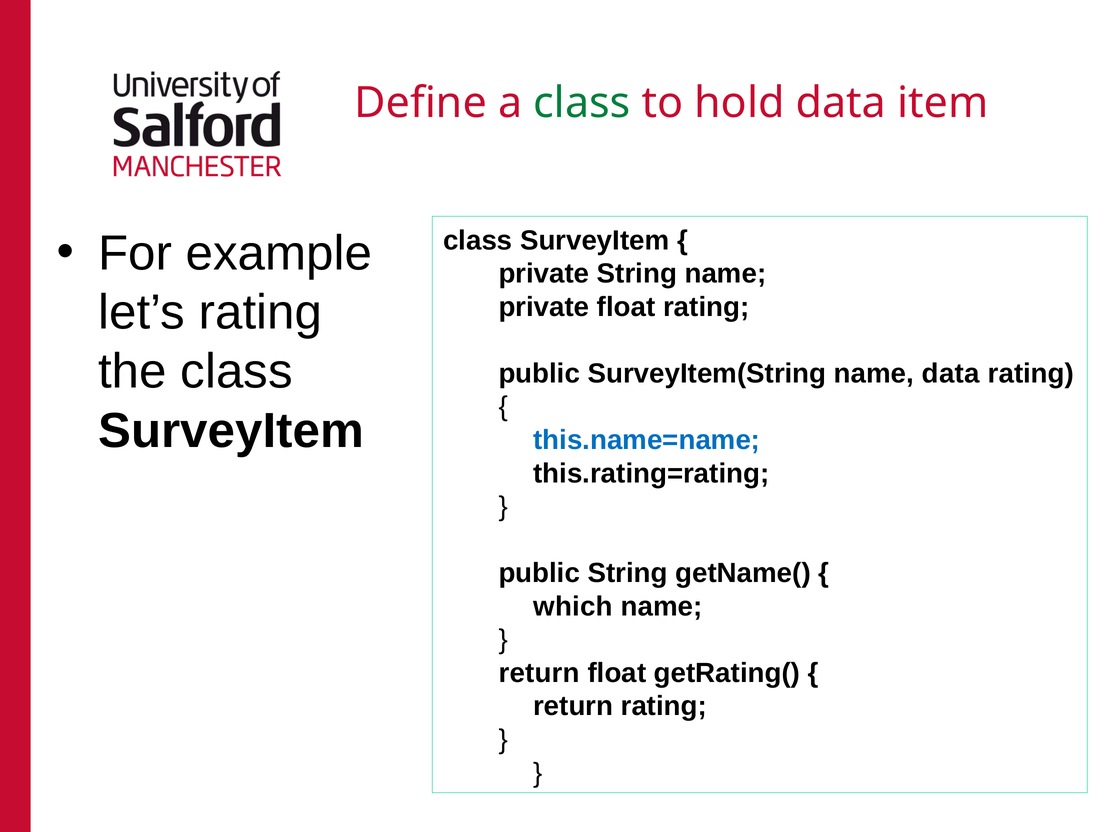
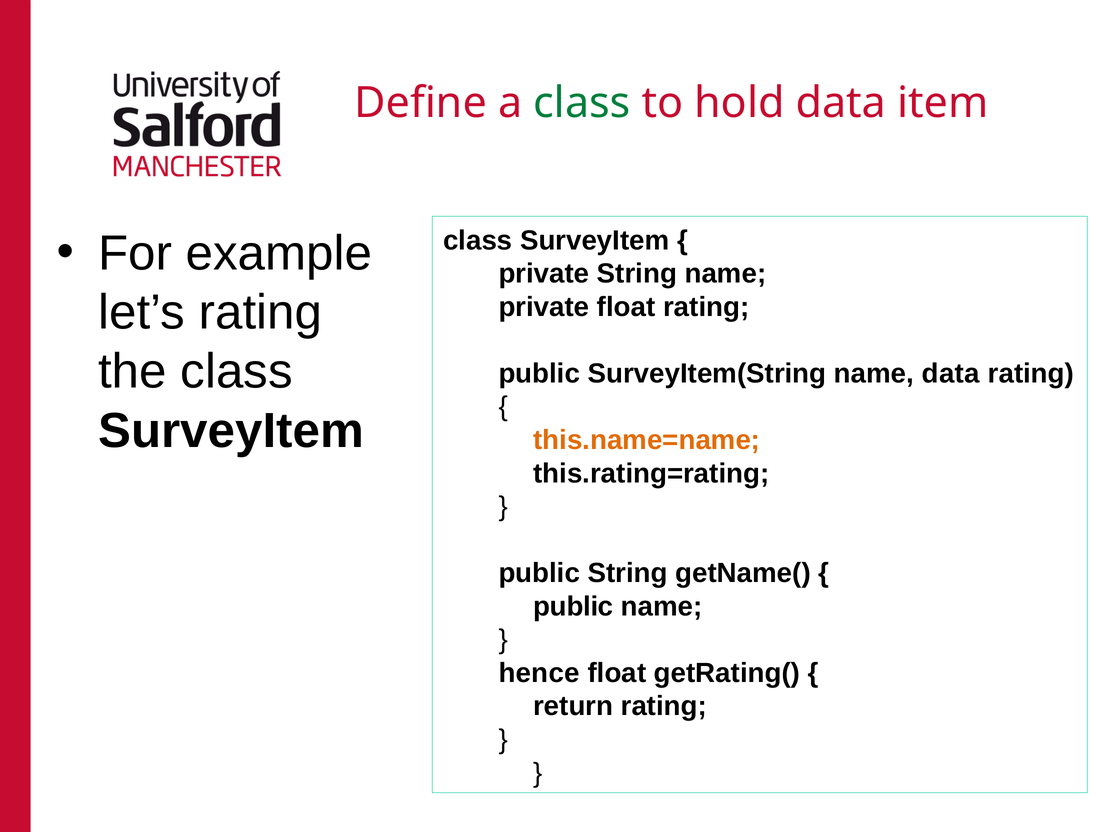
this.name=name colour: blue -> orange (647, 440)
which: which -> public (573, 606)
return: return -> hence (539, 673)
